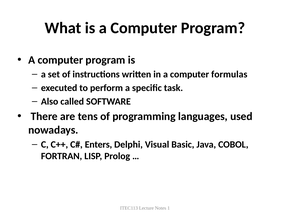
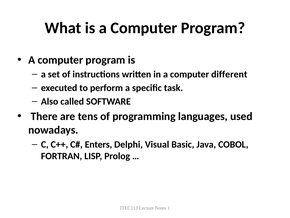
formulas: formulas -> different (229, 74)
